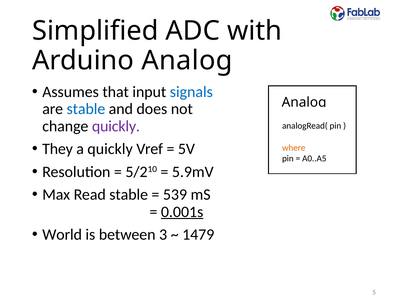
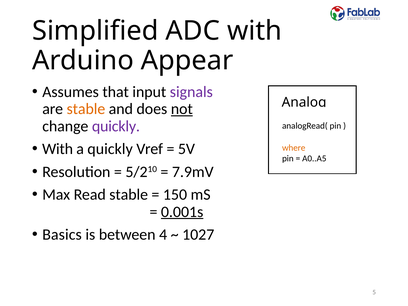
Arduino Analog: Analog -> Appear (187, 60)
signals colour: blue -> purple (191, 92)
stable colour: blue -> orange (86, 109)
not underline: none -> present (182, 109)
They: They -> With (58, 149)
5.9mV: 5.9mV -> 7.9mV (193, 172)
539: 539 -> 150 (175, 195)
World: World -> Basics (62, 235)
3: 3 -> 4 (163, 235)
1479: 1479 -> 1027 (198, 235)
